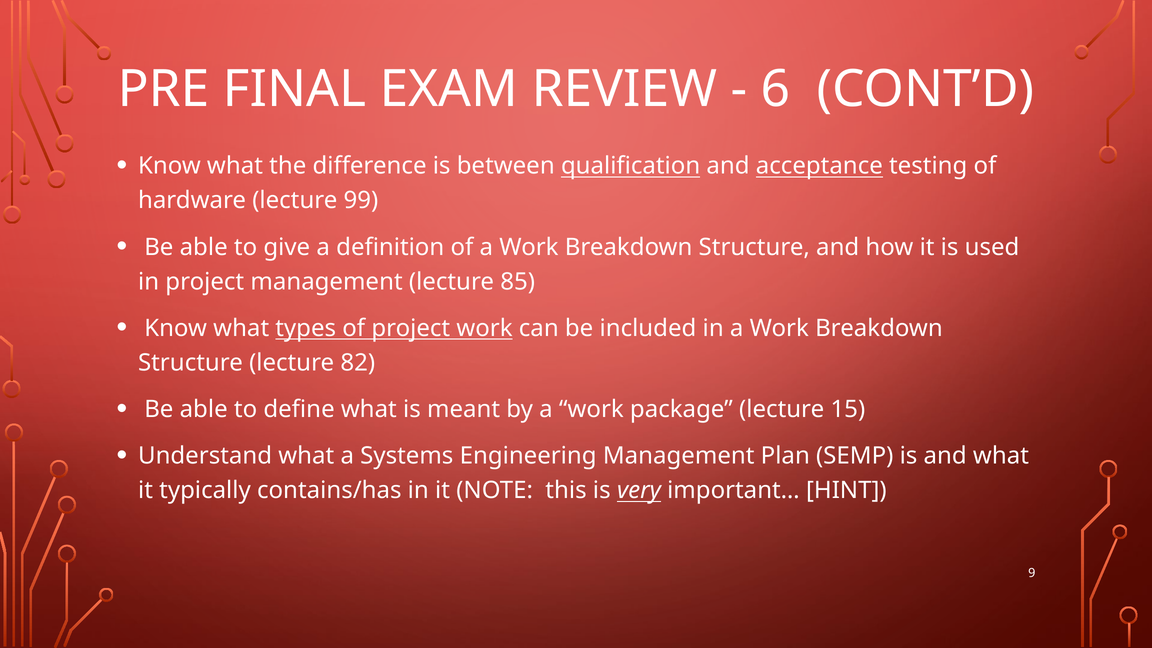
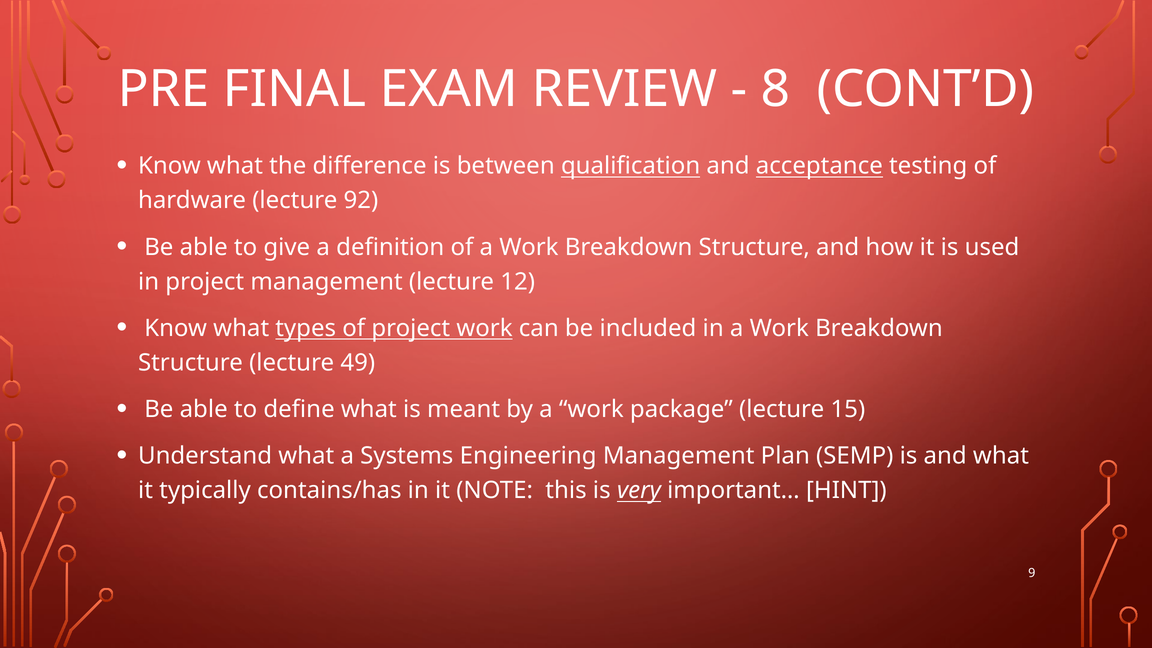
6: 6 -> 8 (775, 89)
99: 99 -> 92 (361, 201)
85: 85 -> 12 (518, 282)
82: 82 -> 49 (358, 363)
